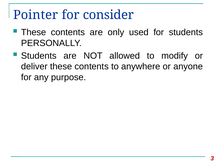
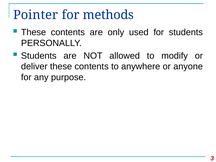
consider: consider -> methods (108, 15)
